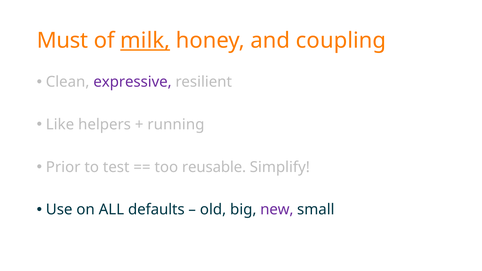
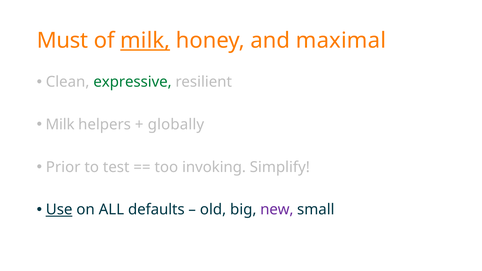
coupling: coupling -> maximal (341, 40)
expressive colour: purple -> green (132, 82)
Like: Like -> Milk (60, 125)
running: running -> globally (176, 125)
reusable: reusable -> invoking (214, 167)
Use underline: none -> present (59, 210)
